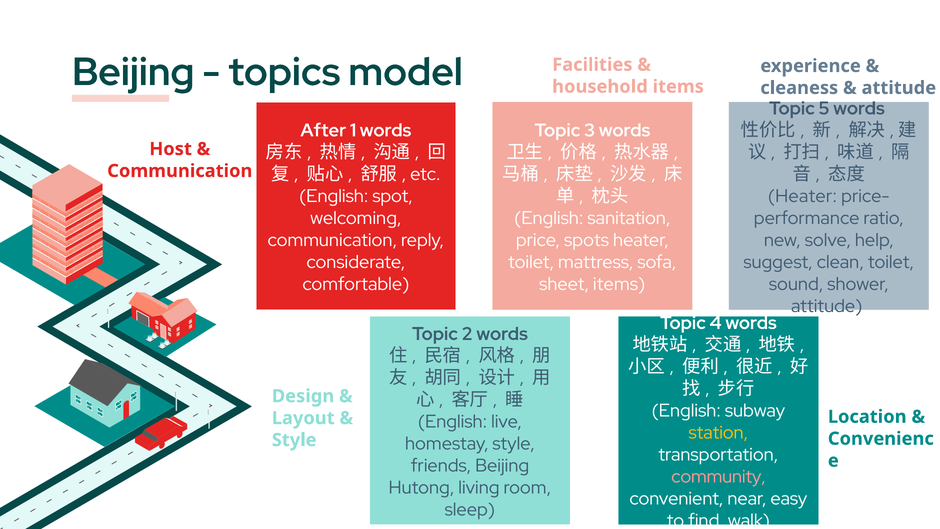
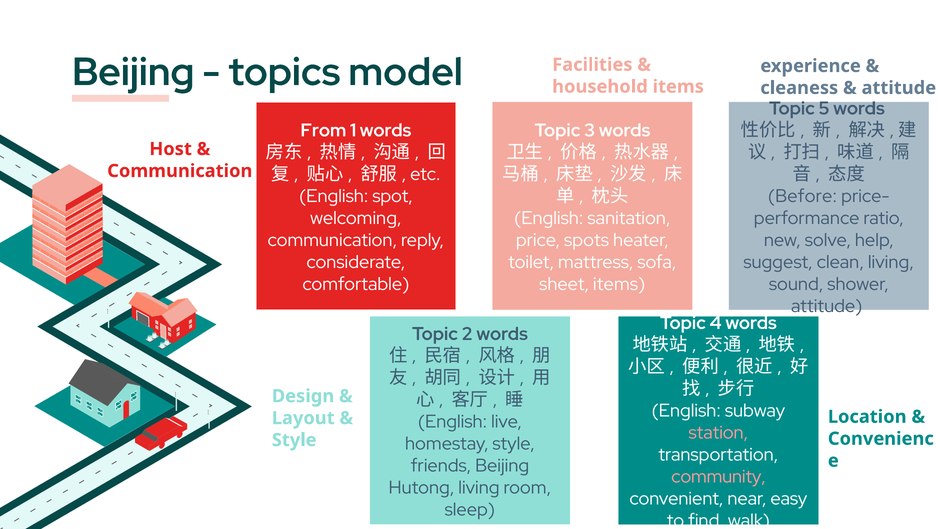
After: After -> From (323, 130)
Heater: Heater -> Before (803, 196)
clean toilet: toilet -> living (891, 262)
station colour: yellow -> pink (718, 433)
